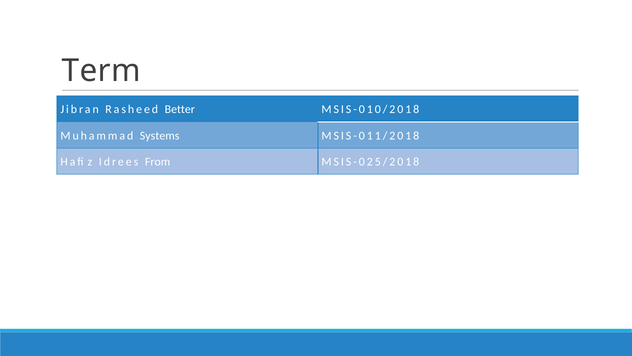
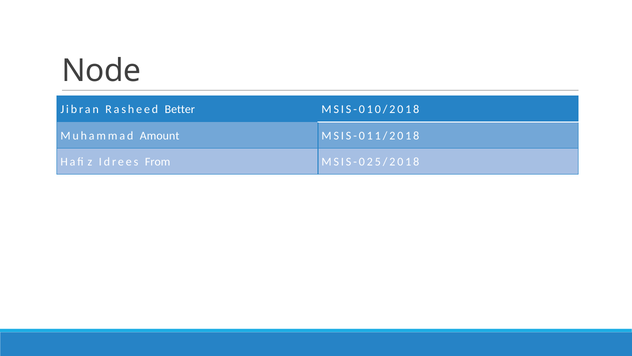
Term: Term -> Node (101, 71)
Systems: Systems -> Amount (160, 135)
